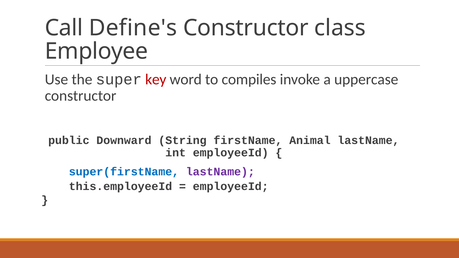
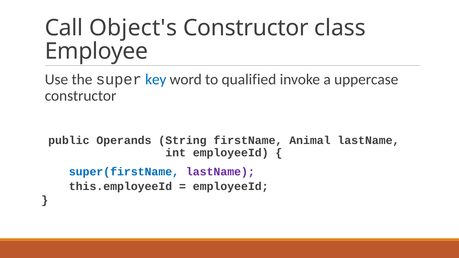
Define's: Define's -> Object's (133, 28)
key colour: red -> blue (156, 79)
compiles: compiles -> qualified (249, 79)
Downward: Downward -> Operands (124, 140)
